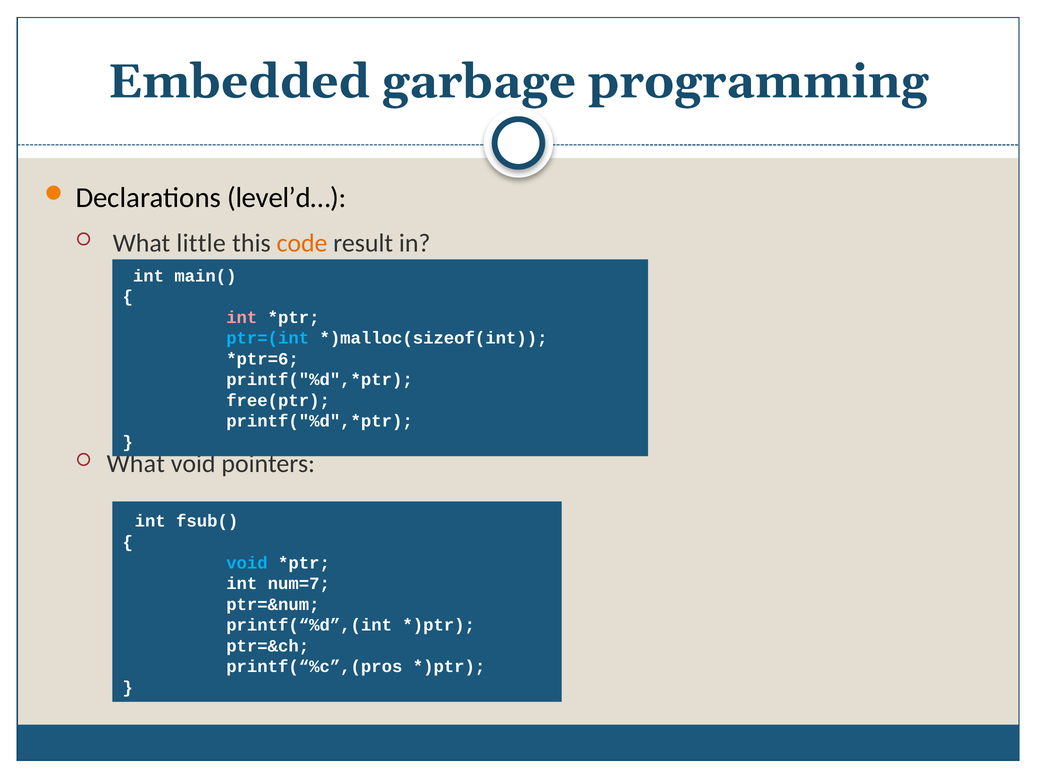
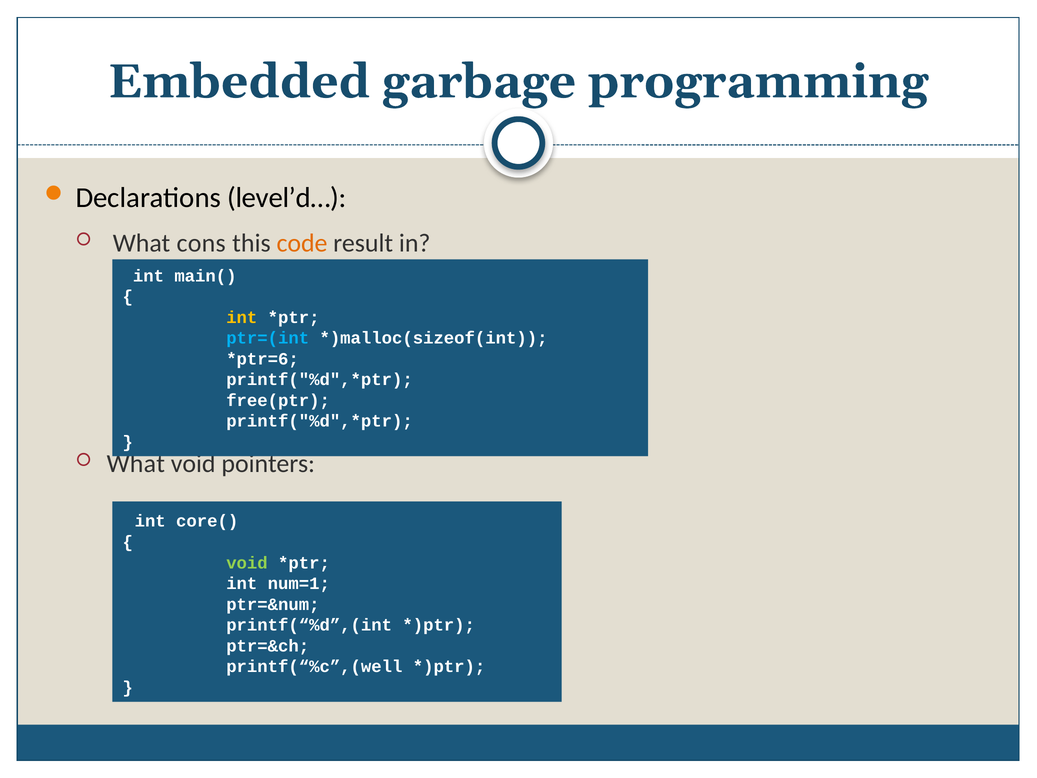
little: little -> cons (201, 243)
int colour: pink -> yellow (242, 317)
fsub(: fsub( -> core( (207, 521)
void colour: light blue -> light green (247, 563)
num=7: num=7 -> num=1 (299, 584)
printf(“%c”,(pros: printf(“%c”,(pros -> printf(“%c”,(well (314, 667)
